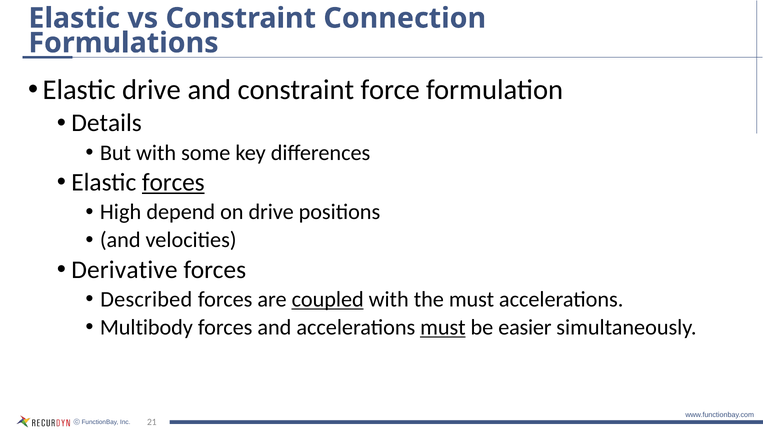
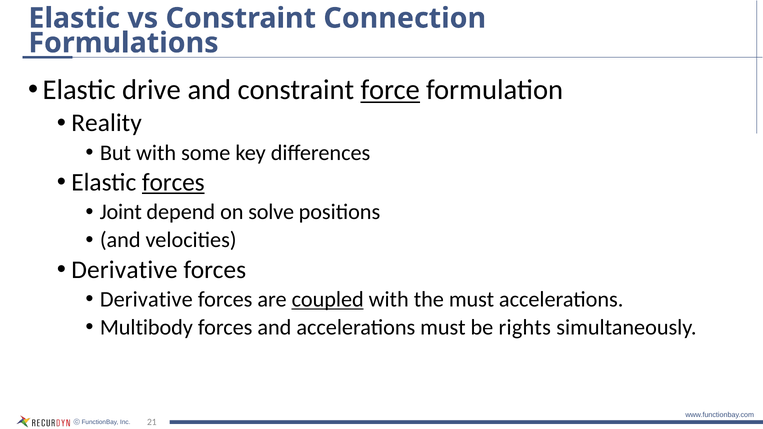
force underline: none -> present (390, 90)
Details: Details -> Reality (107, 123)
High: High -> Joint (121, 212)
on drive: drive -> solve (271, 212)
Described: Described -> Derivative (146, 300)
must underline: present -> none (443, 328)
easier: easier -> rights (525, 328)
